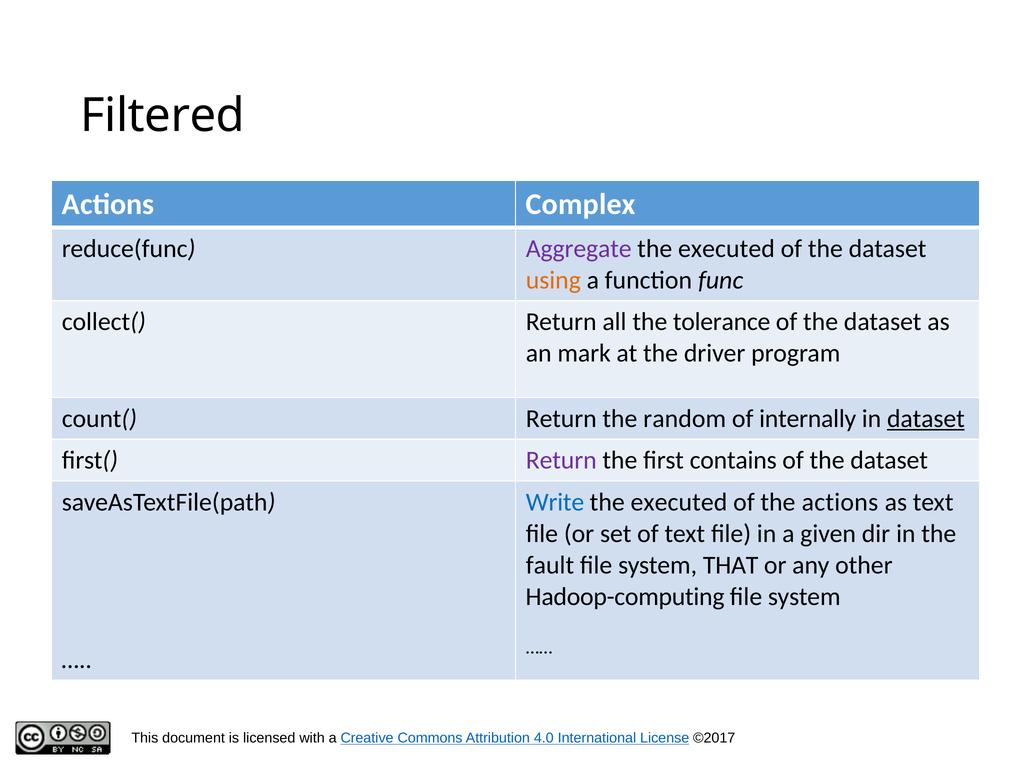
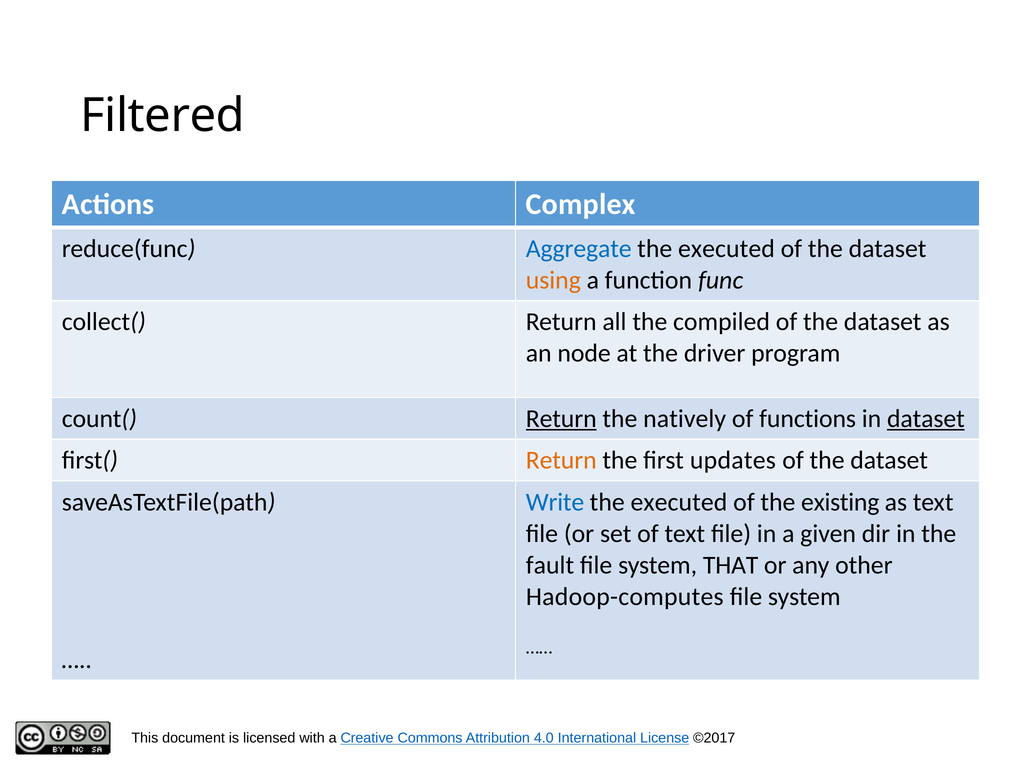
Aggregate colour: purple -> blue (579, 249)
tolerance: tolerance -> compiled (722, 322)
mark: mark -> node (584, 353)
Return underline: none -> present (561, 419)
random: random -> natively (685, 419)
internally: internally -> functions (808, 419)
Return colour: purple -> orange (561, 461)
contains: contains -> updates (733, 461)
the actions: actions -> existing (840, 502)
Hadoop-computing: Hadoop-computing -> Hadoop-computes (625, 597)
